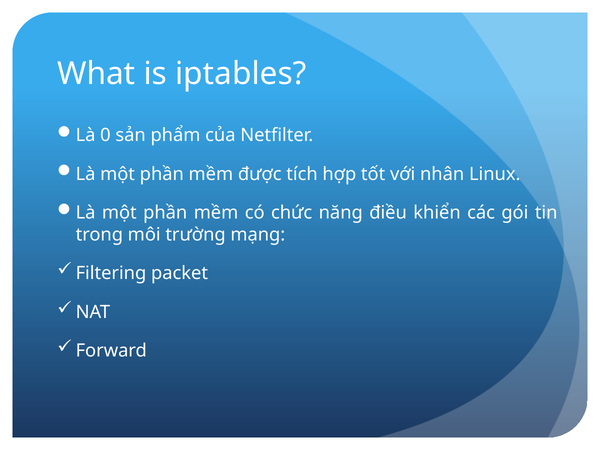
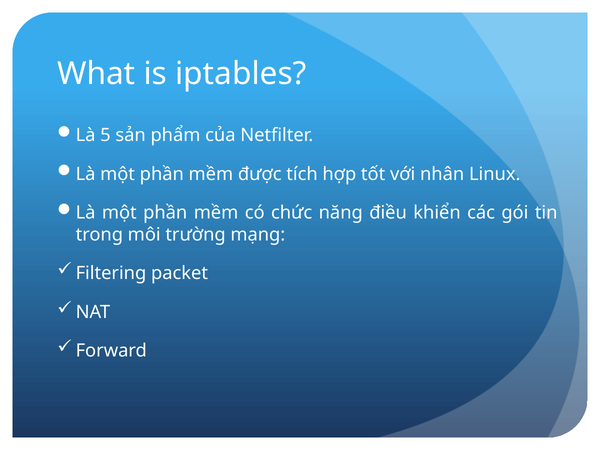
0: 0 -> 5 (105, 135)
